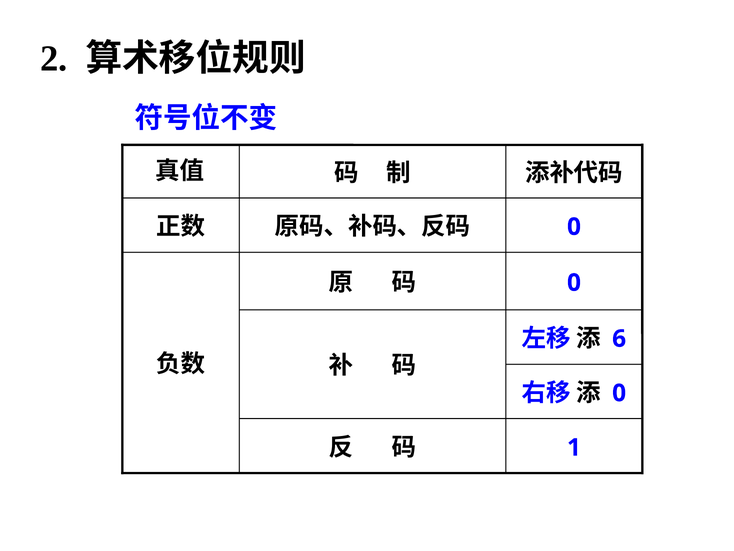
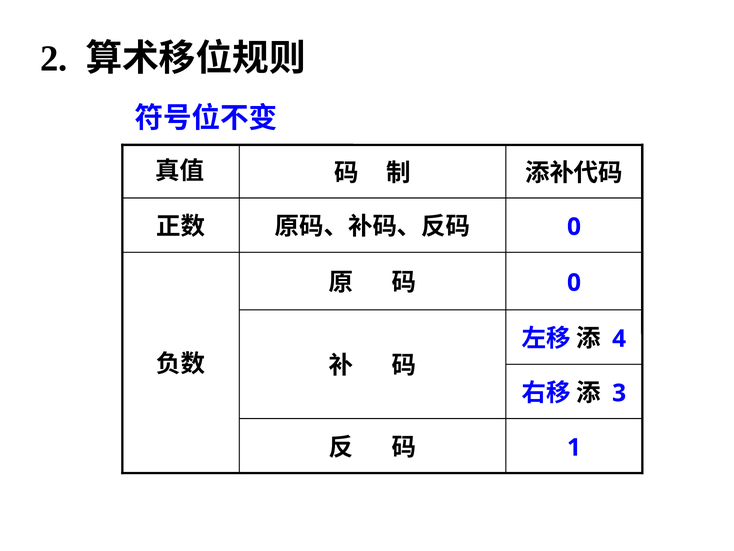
6: 6 -> 4 (619, 338)
0: 0 -> 3 (619, 393)
